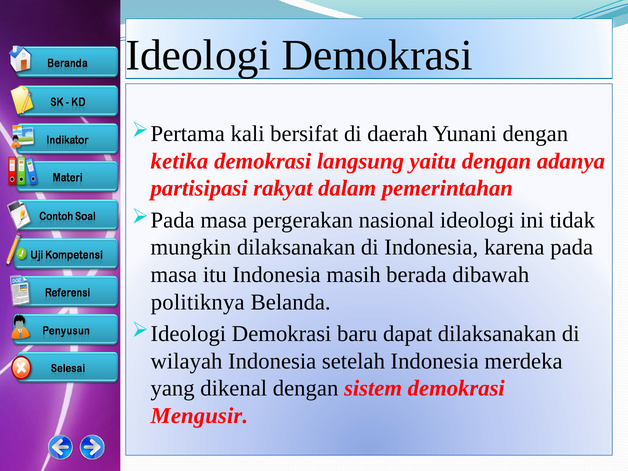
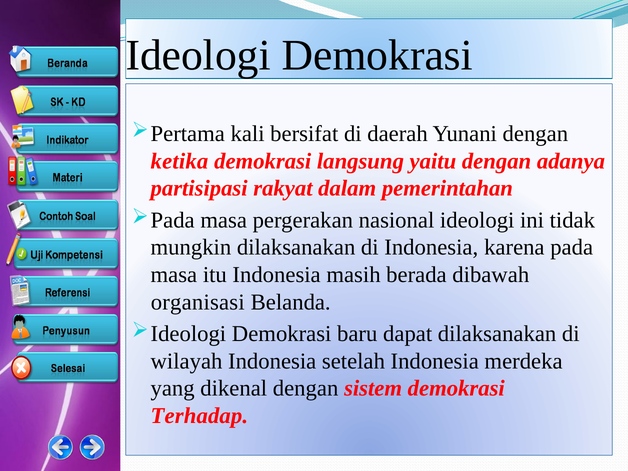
politiknya: politiknya -> organisasi (198, 302)
Mengusir: Mengusir -> Terhadap (199, 416)
